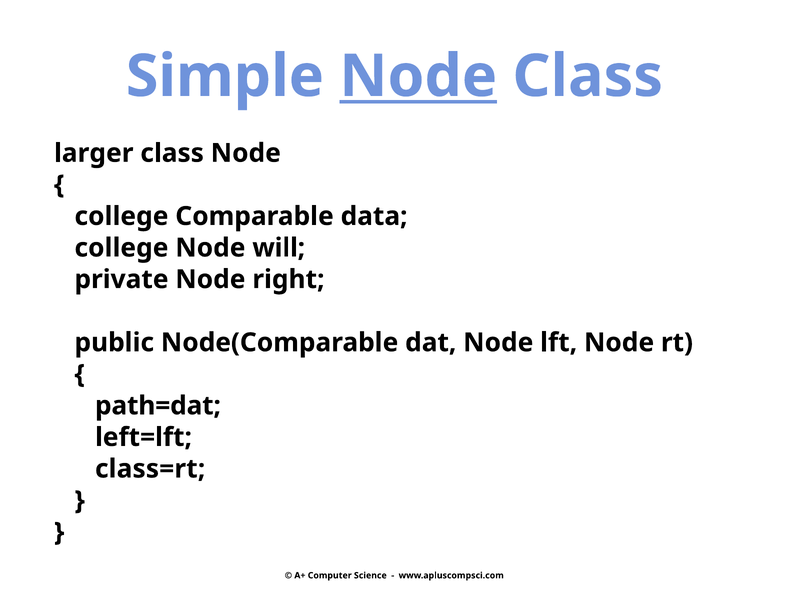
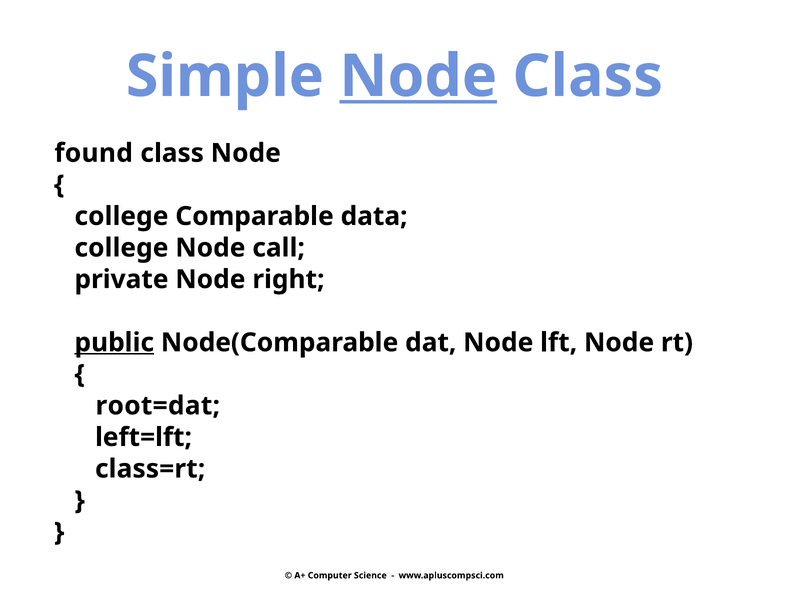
larger: larger -> found (94, 153)
will: will -> call (279, 248)
public underline: none -> present (114, 342)
path=dat: path=dat -> root=dat (158, 406)
